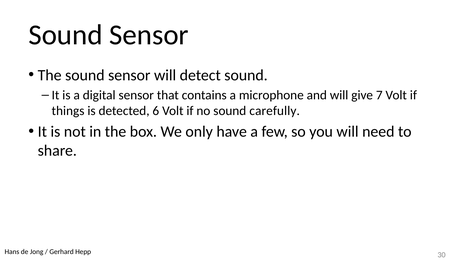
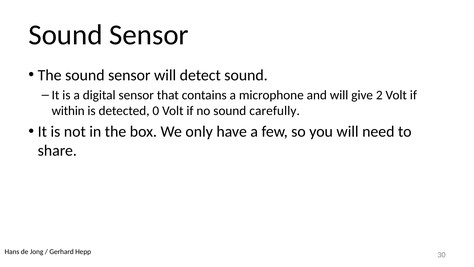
7: 7 -> 2 (379, 95)
things: things -> within (68, 111)
6: 6 -> 0 (156, 111)
